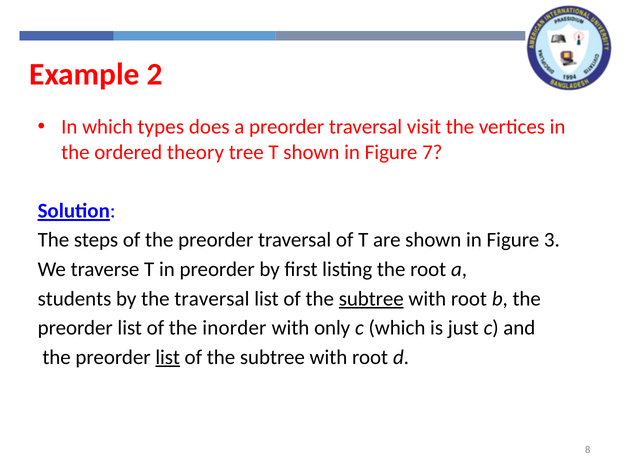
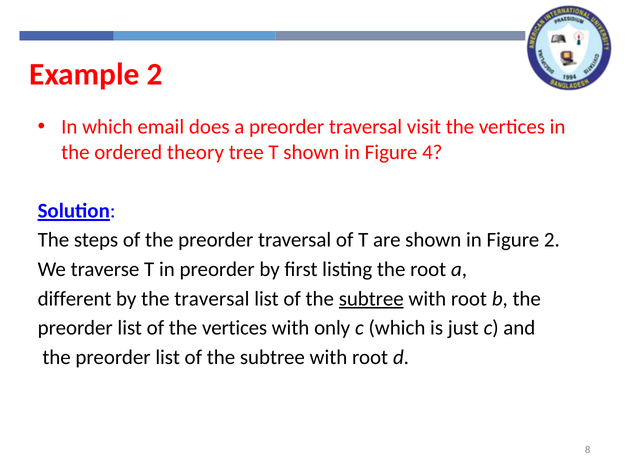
types: types -> email (161, 127)
7: 7 -> 4 (432, 152)
Figure 3: 3 -> 2 (552, 240)
students: students -> different (75, 299)
of the inorder: inorder -> vertices (235, 328)
list underline: present -> none (168, 357)
